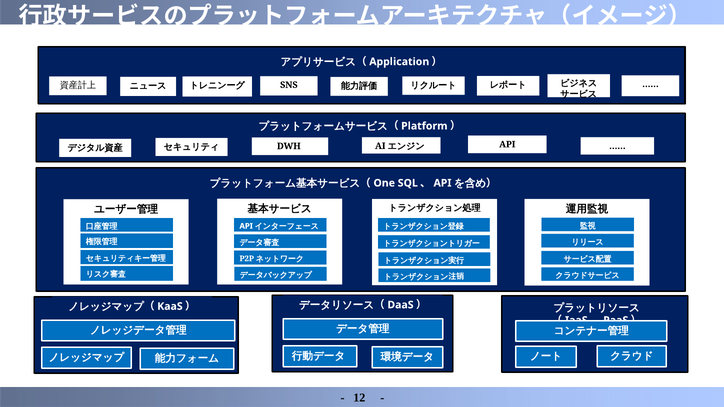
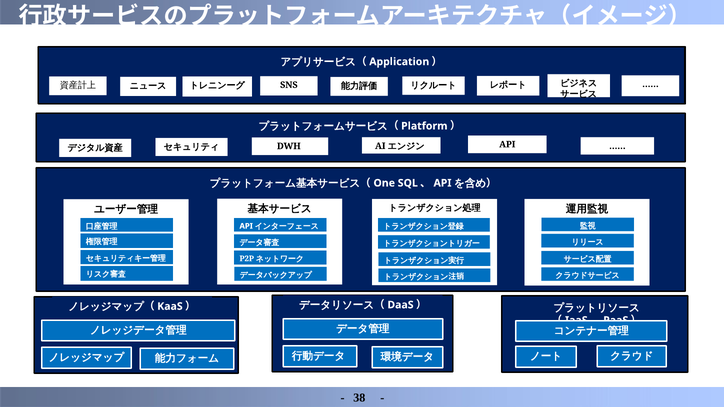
12: 12 -> 38 (359, 398)
